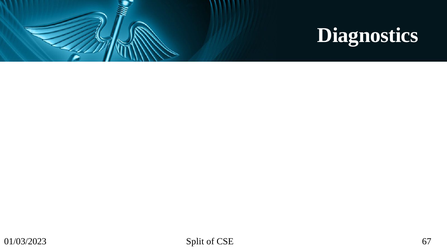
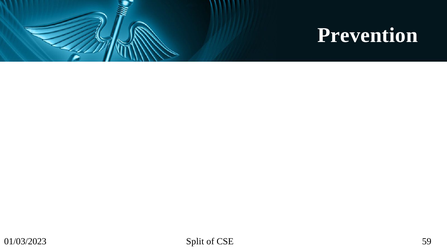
Diagnostics: Diagnostics -> Prevention (368, 35)
67: 67 -> 59 (427, 242)
